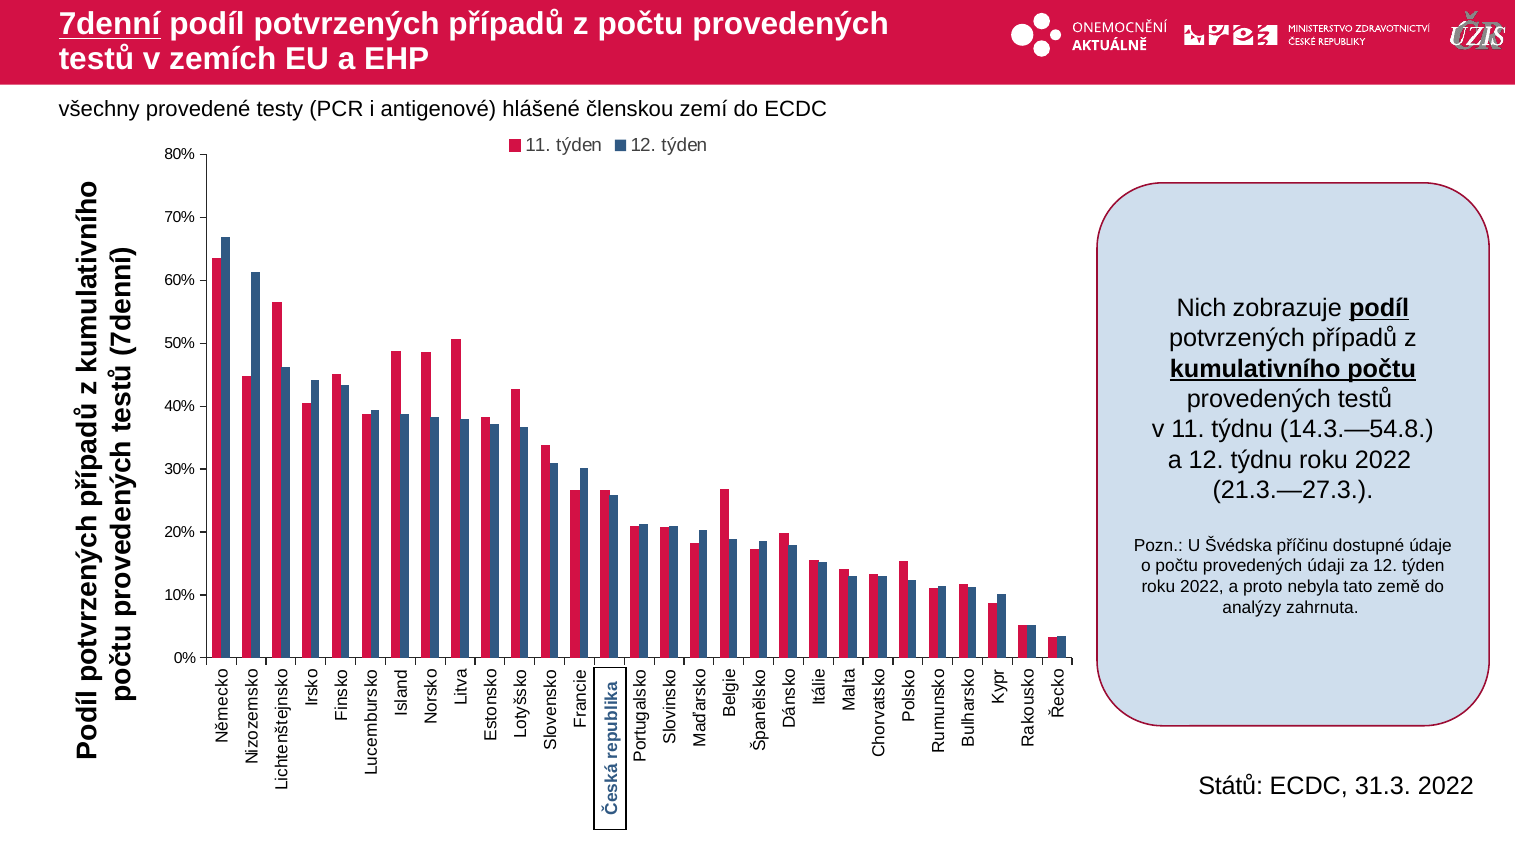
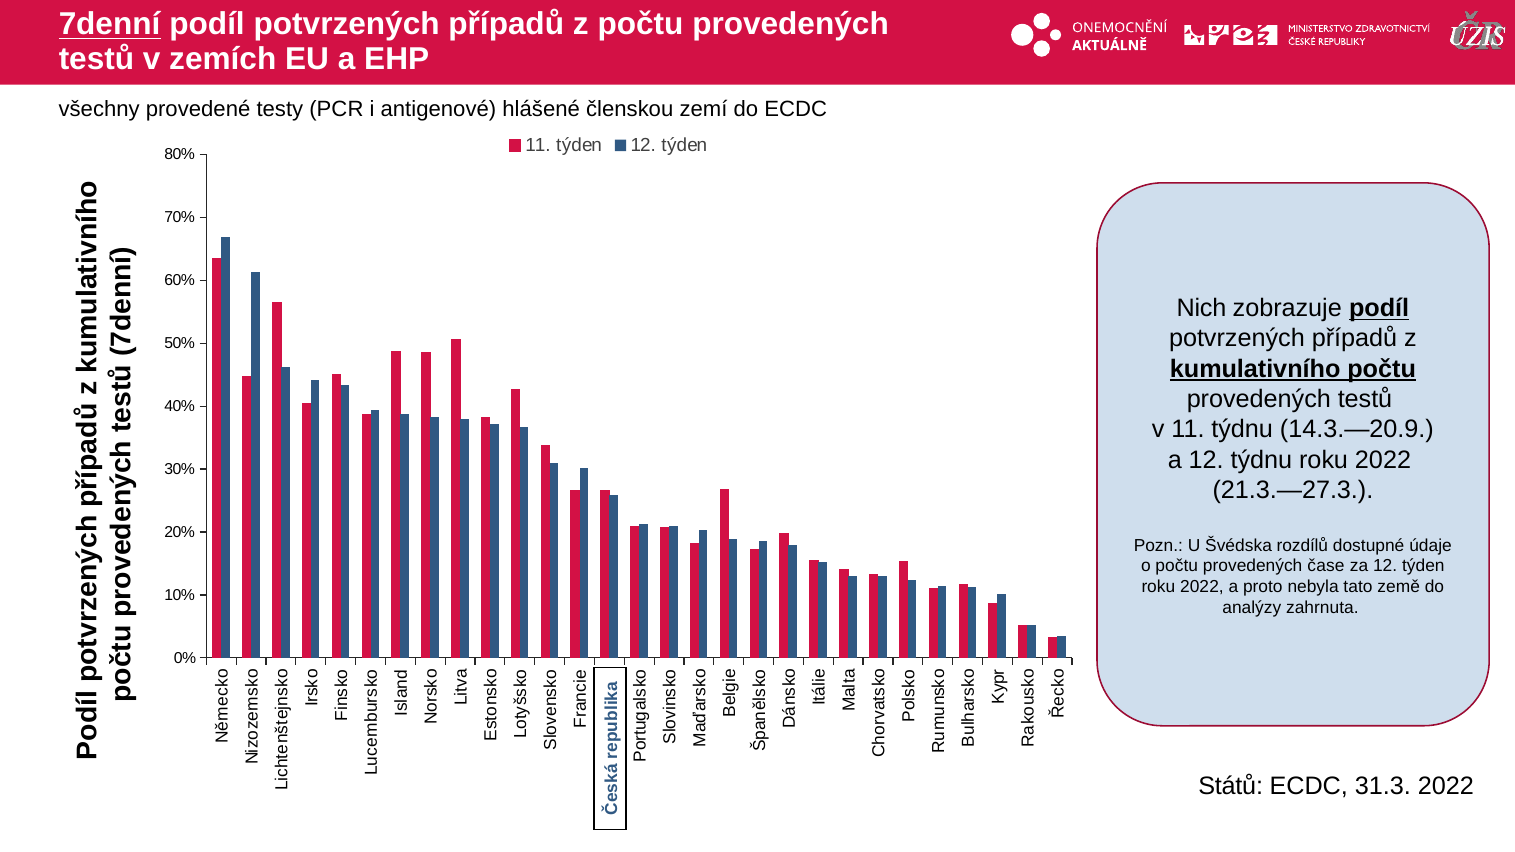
14.3.—54.8: 14.3.—54.8 -> 14.3.—20.9 (1357, 430)
příčinu: příčinu -> rozdílů (1302, 545)
údaji: údaji -> čase (1326, 566)
